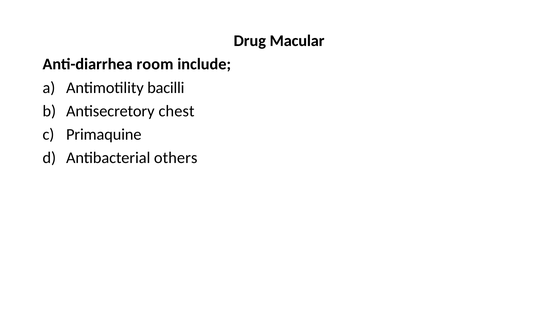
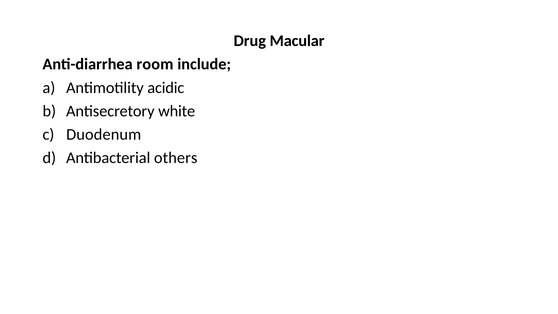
bacilli: bacilli -> acidic (166, 88)
chest: chest -> white (177, 111)
Primaquine: Primaquine -> Duodenum (104, 134)
